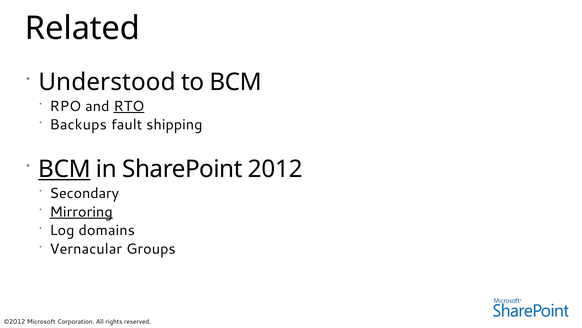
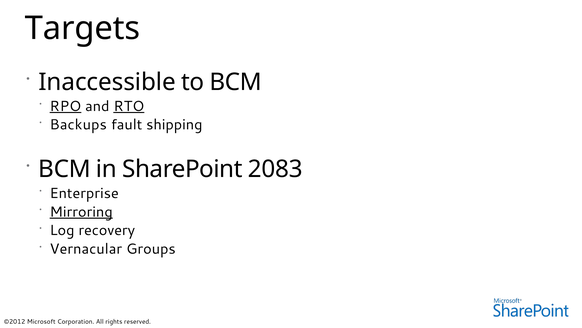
Related: Related -> Targets (82, 28)
Understood: Understood -> Inaccessible (107, 82)
RPO underline: none -> present (65, 106)
BCM underline: present -> none (65, 169)
2012: 2012 -> 2083 (275, 169)
Secondary: Secondary -> Enterprise (84, 193)
domains: domains -> recovery (107, 230)
